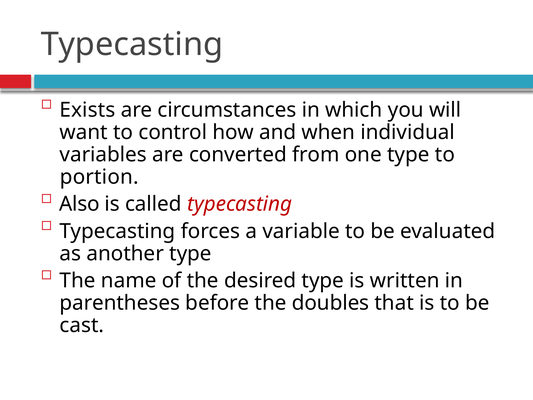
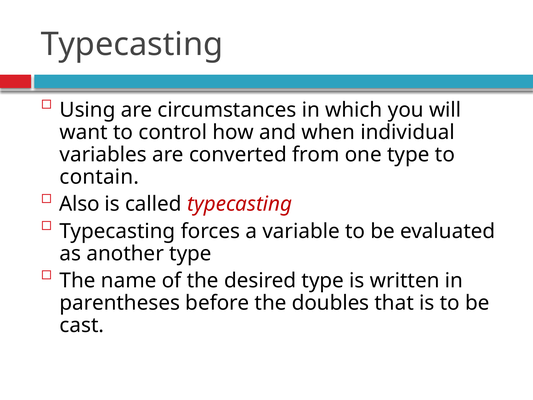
Exists: Exists -> Using (88, 110)
portion: portion -> contain (99, 177)
